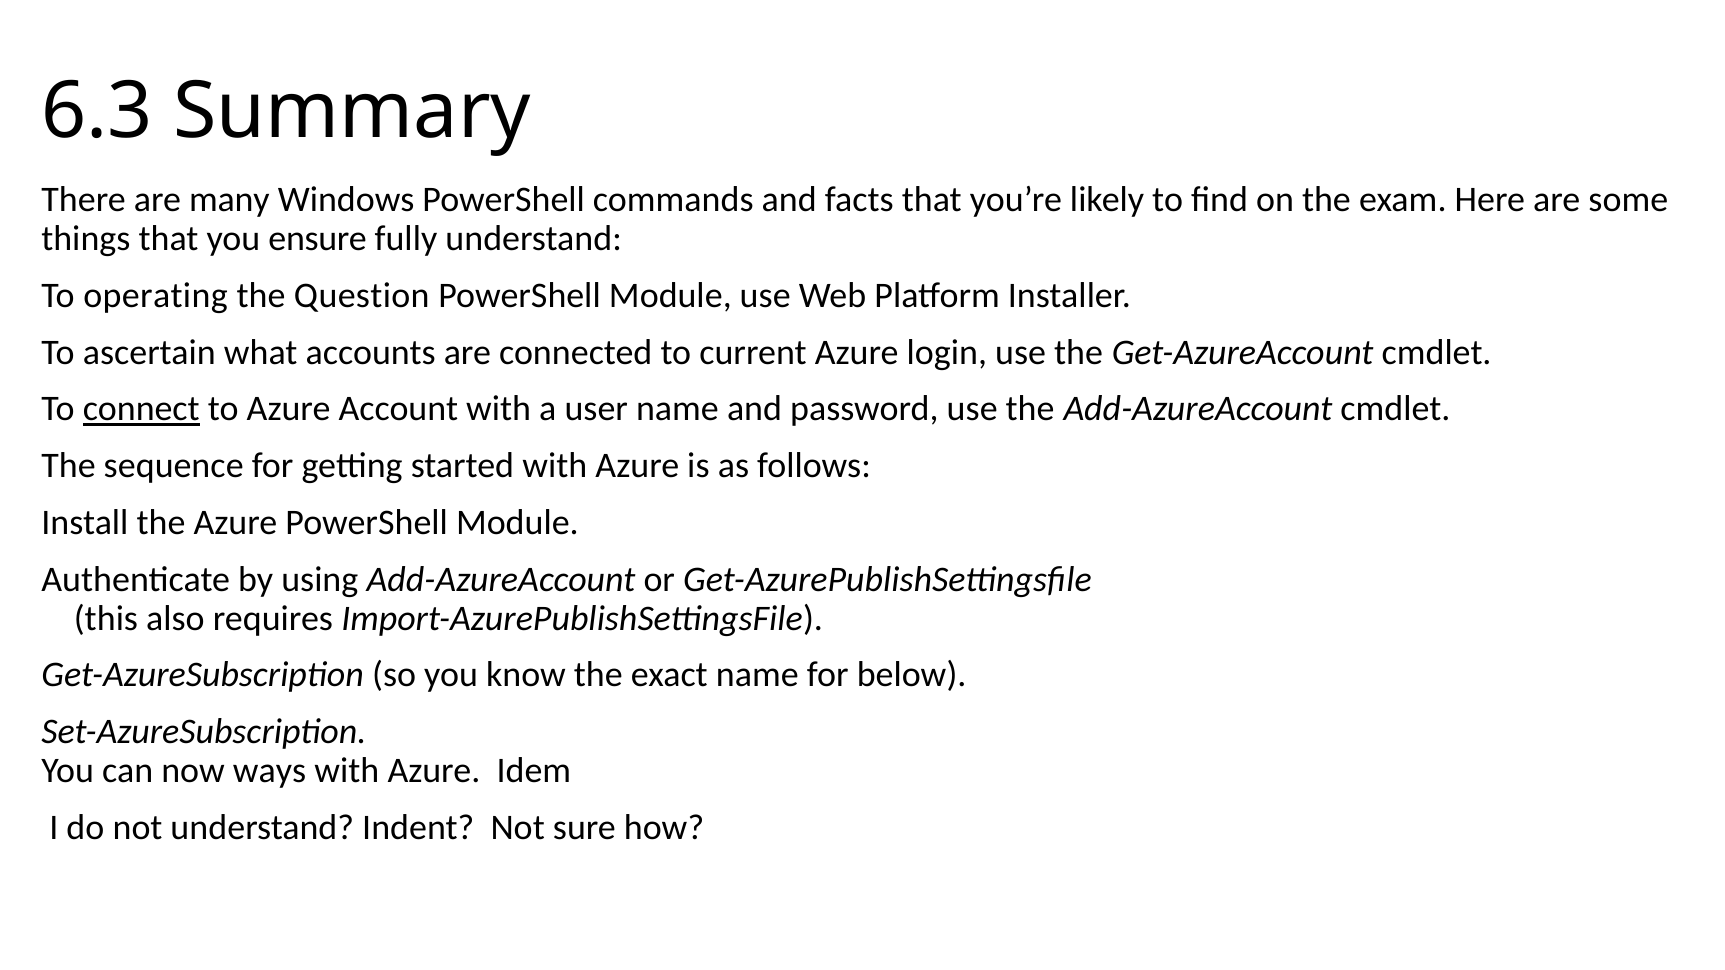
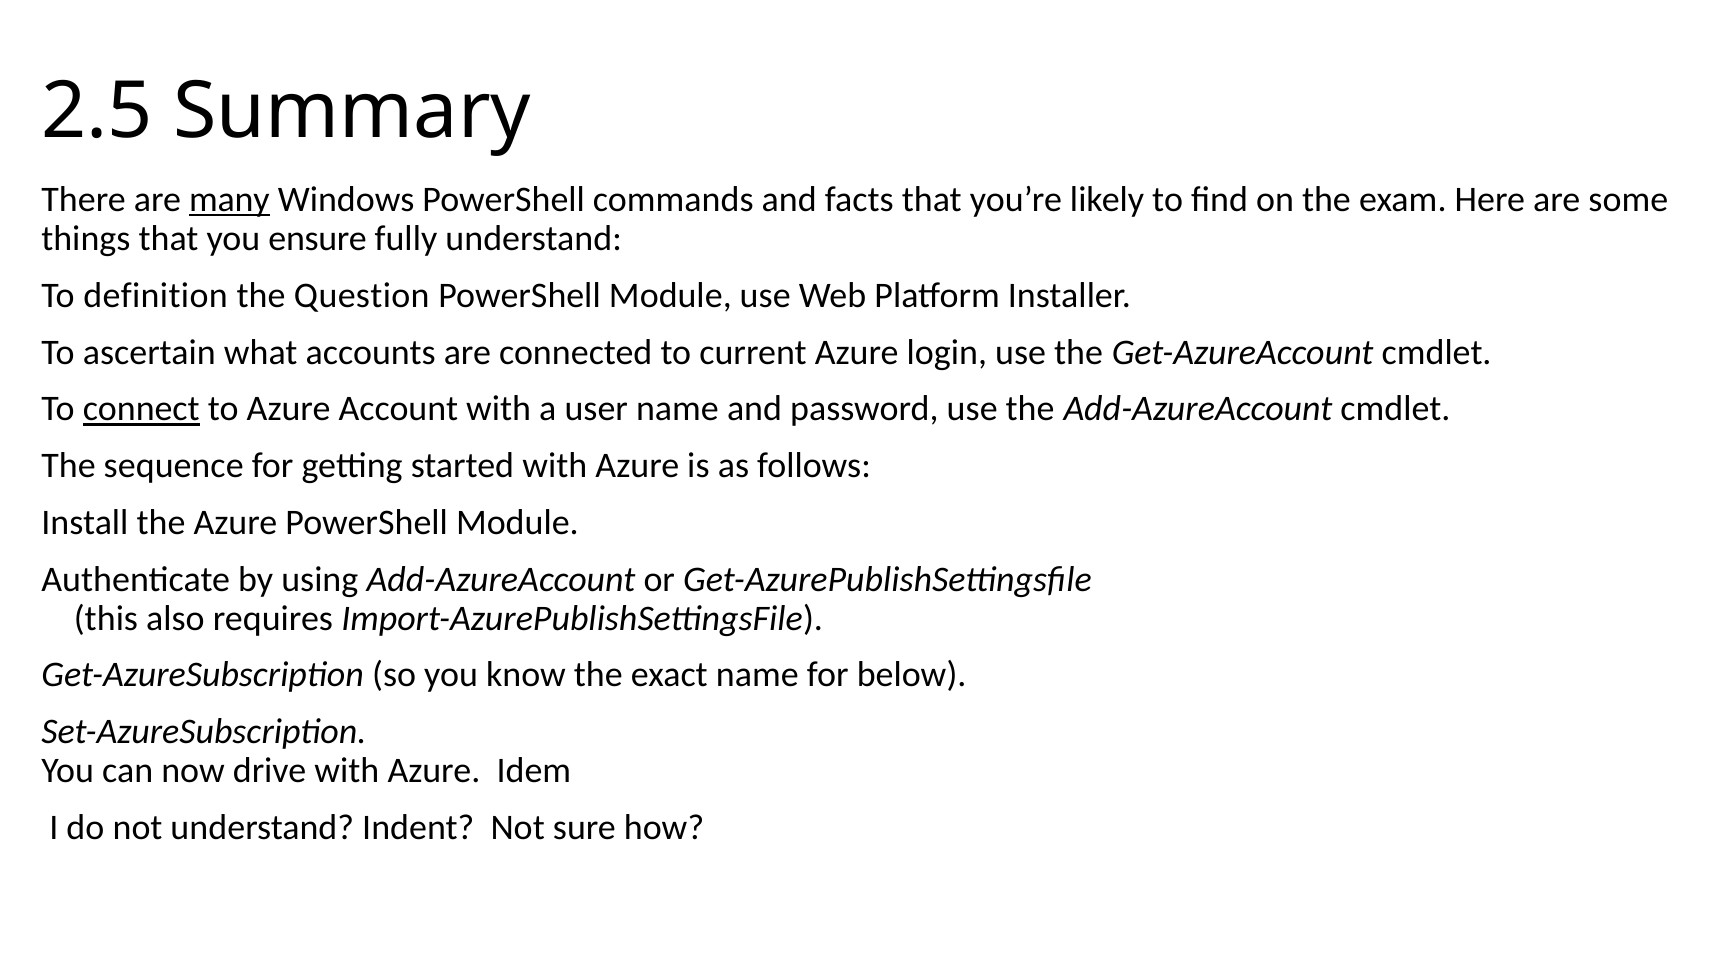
6.3: 6.3 -> 2.5 (97, 112)
many underline: none -> present (229, 200)
operating: operating -> definition (156, 296)
ways: ways -> drive (270, 771)
